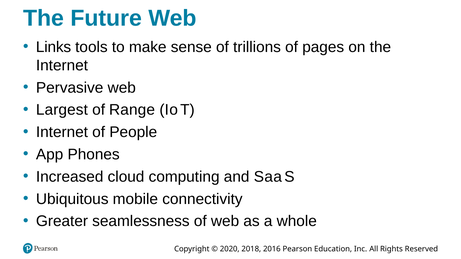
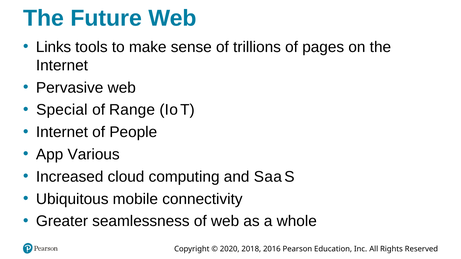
Largest: Largest -> Special (62, 110)
Phones: Phones -> Various (94, 155)
